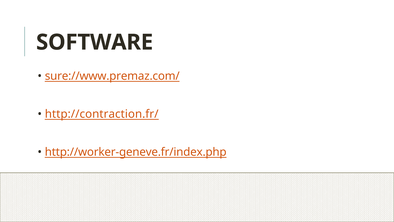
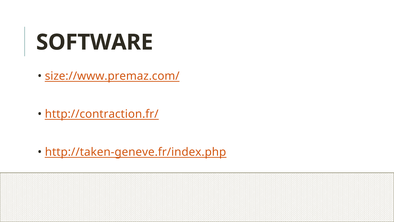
sure://www.premaz.com/: sure://www.premaz.com/ -> size://www.premaz.com/ (112, 76)
http://worker-geneve.fr/index.php: http://worker-geneve.fr/index.php -> http://taken-geneve.fr/index.php (136, 152)
